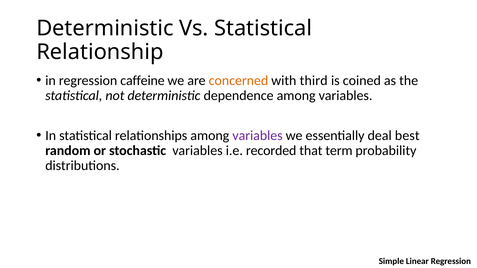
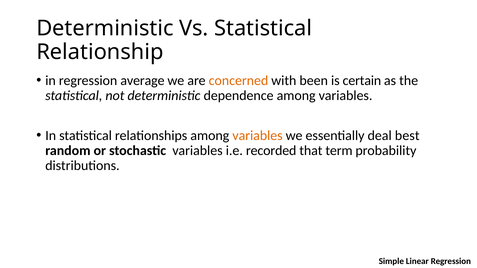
caffeine: caffeine -> average (142, 81)
third: third -> been (314, 81)
coined: coined -> certain (362, 81)
variables colour: purple -> orange (258, 136)
